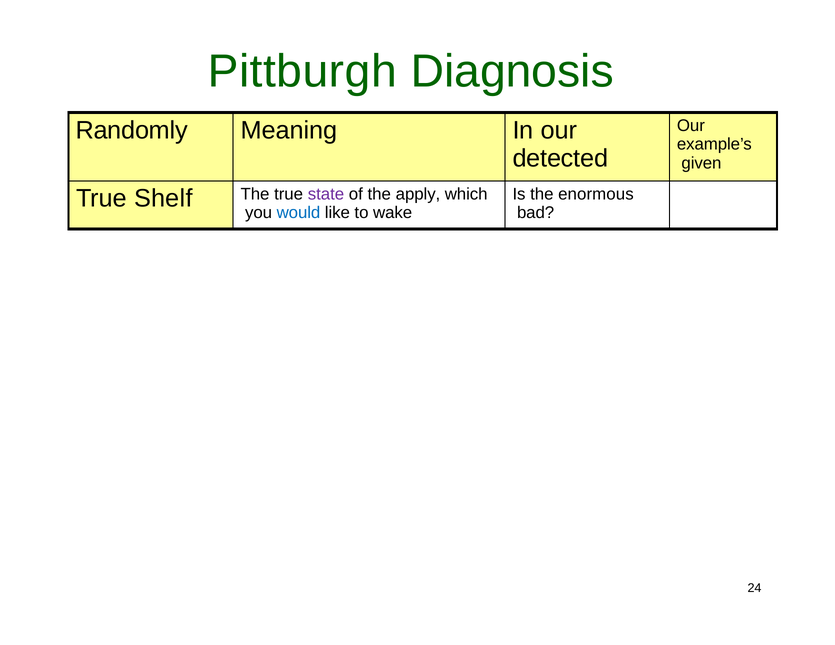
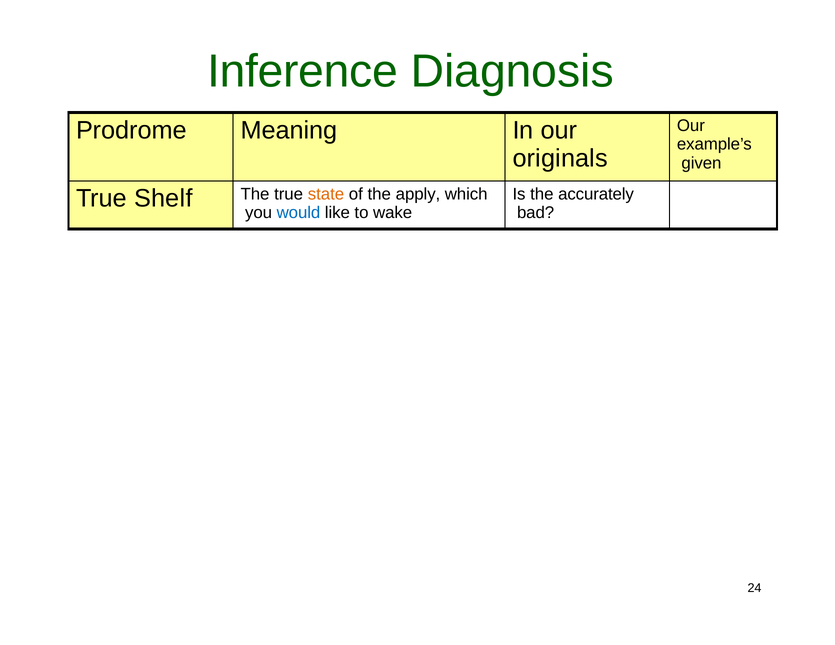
Pittburgh: Pittburgh -> Inference (303, 72)
Randomly: Randomly -> Prodrome (132, 130)
detected: detected -> originals (560, 158)
enormous: enormous -> accurately (596, 194)
state colour: purple -> orange (326, 194)
